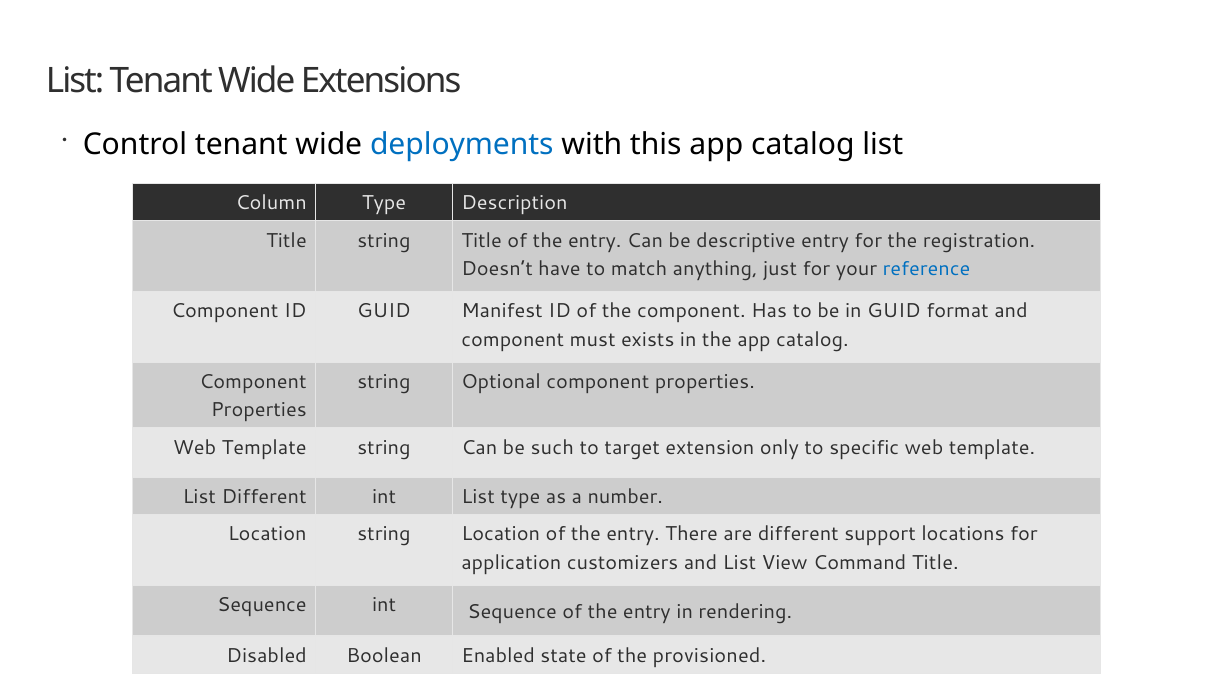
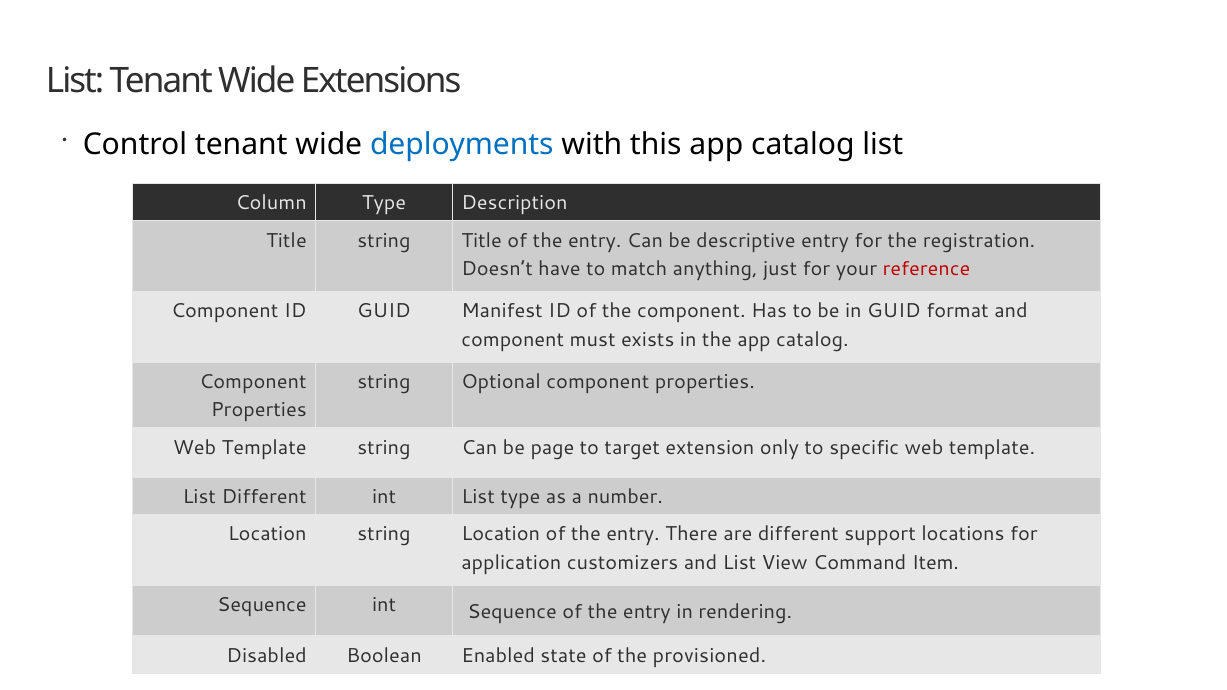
reference colour: blue -> red (927, 269)
such: such -> page (552, 448)
Command Title: Title -> Item (935, 563)
